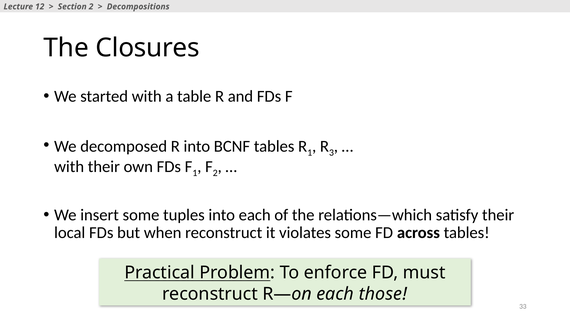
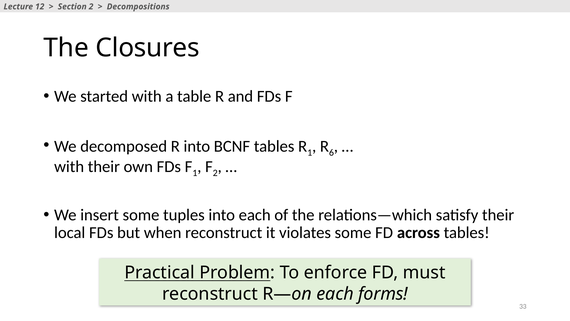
3: 3 -> 6 (331, 152)
those: those -> forms (383, 294)
